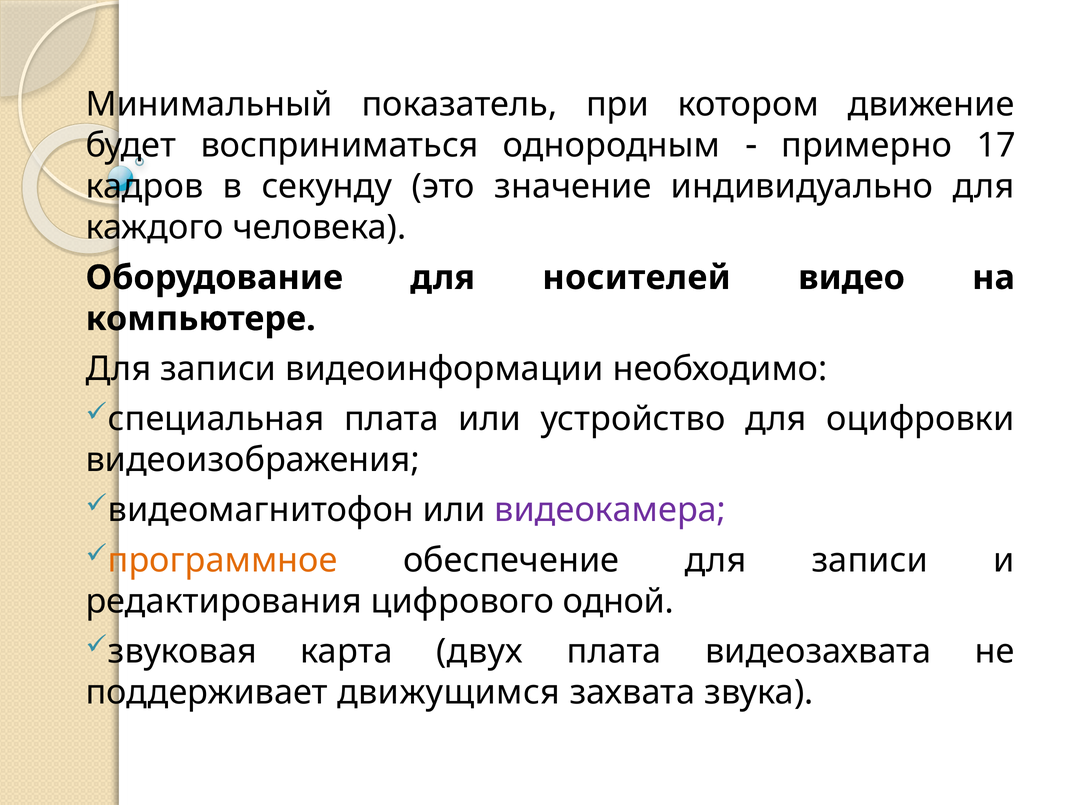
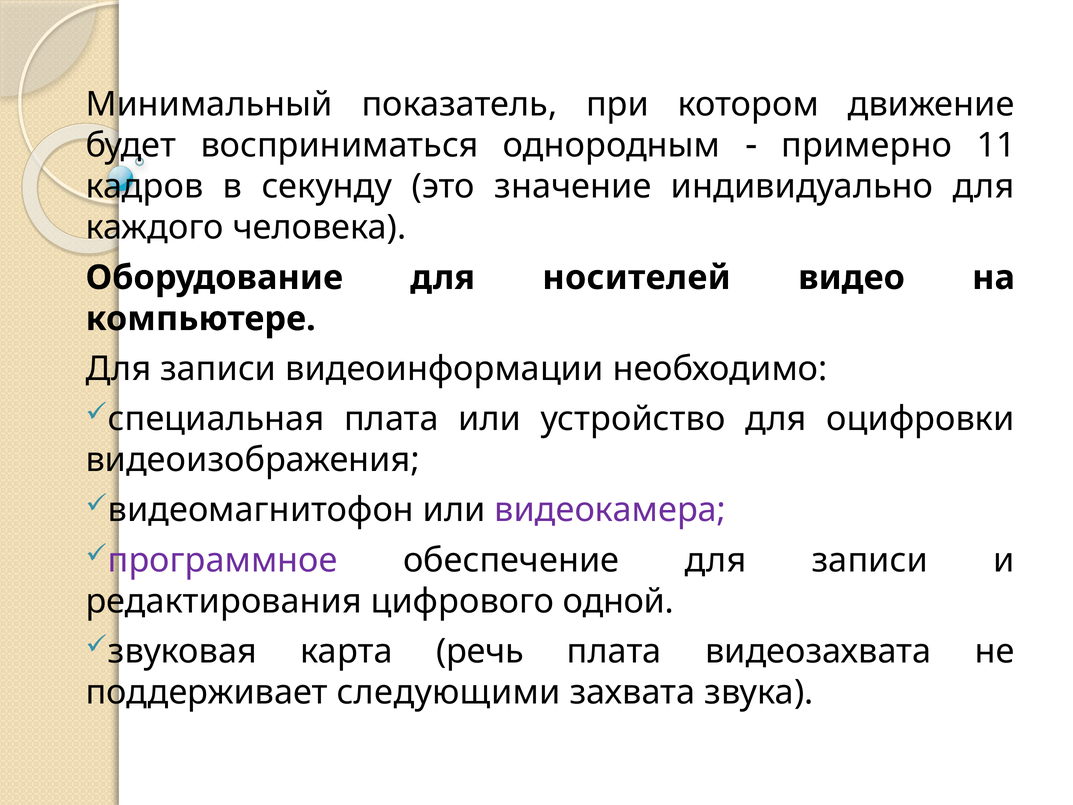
17: 17 -> 11 (996, 145)
программное colour: orange -> purple (223, 560)
двух: двух -> речь (480, 651)
движущимся: движущимся -> следующими (449, 692)
